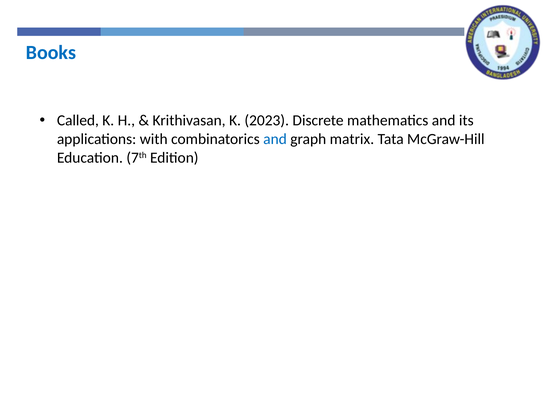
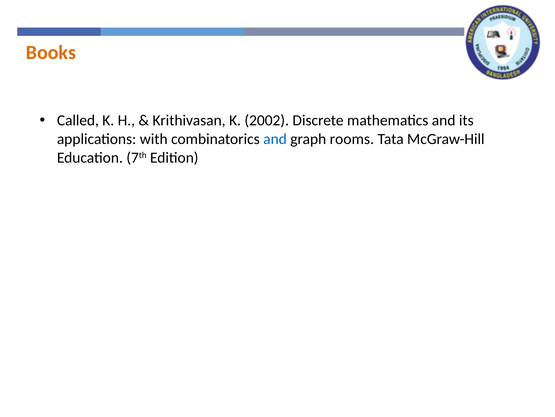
Books colour: blue -> orange (51, 52)
2023: 2023 -> 2002 (267, 120)
matrix: matrix -> rooms (352, 139)
